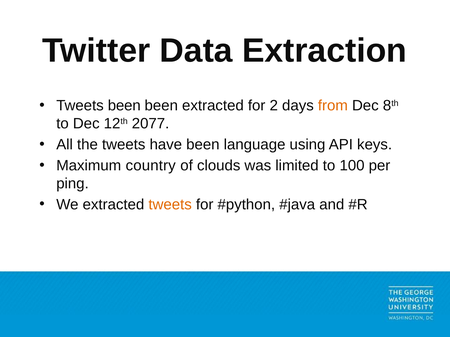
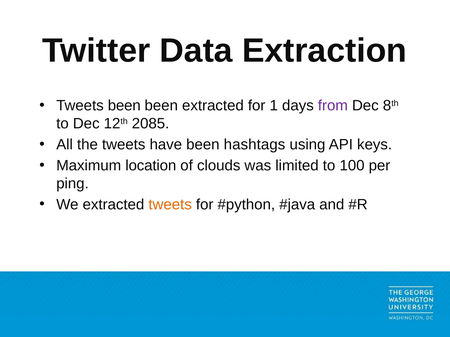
2: 2 -> 1 (274, 106)
from colour: orange -> purple (333, 106)
2077: 2077 -> 2085 (151, 124)
language: language -> hashtags (255, 145)
country: country -> location (151, 166)
